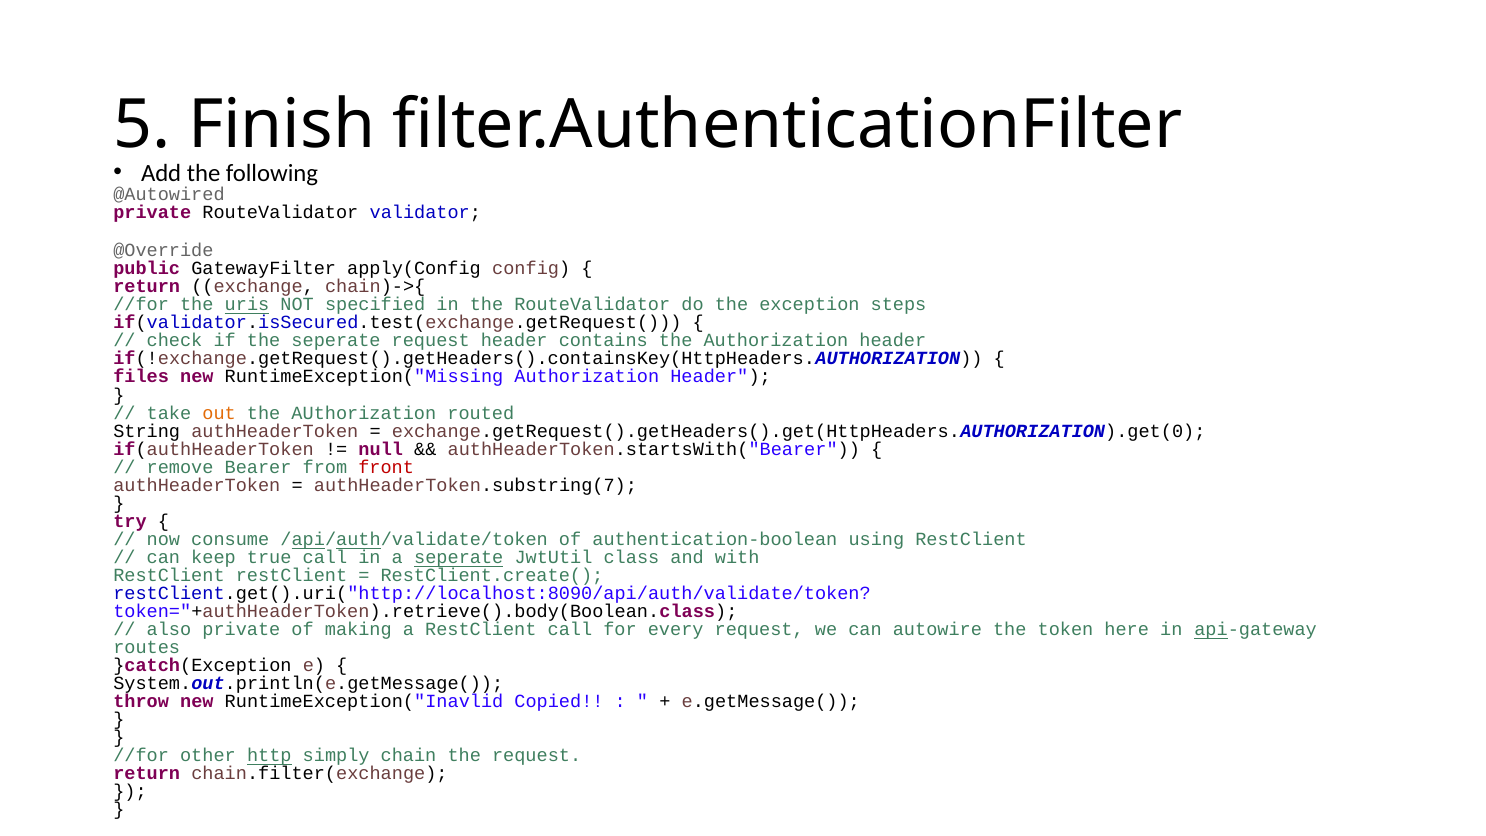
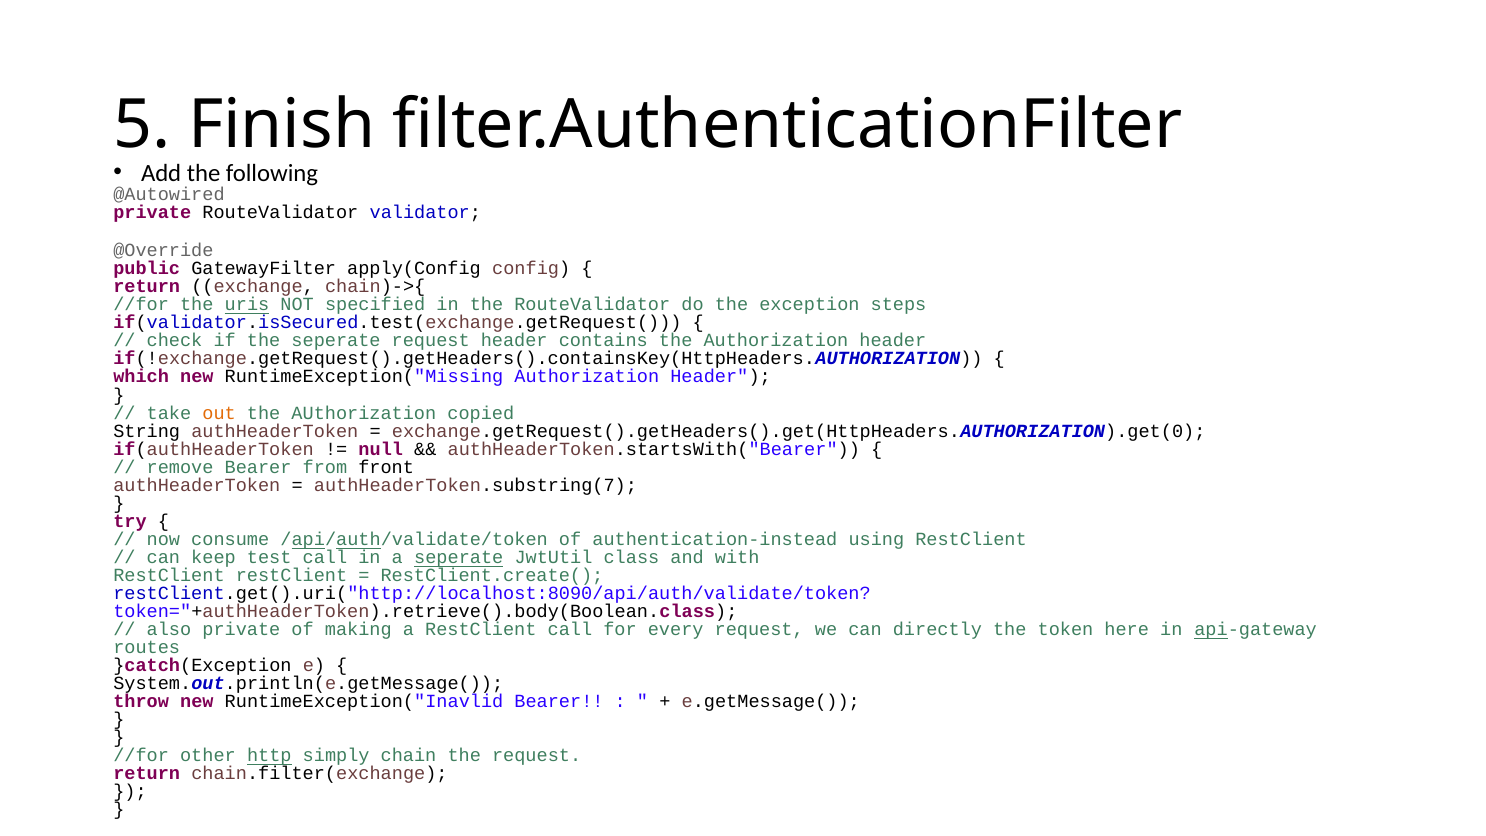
files: files -> which (141, 377)
routed: routed -> copied (481, 413)
front colour: red -> black (386, 467)
authentication-boolean: authentication-boolean -> authentication-instead (715, 539)
true: true -> test (269, 557)
autowire: autowire -> directly (937, 629)
RuntimeException("Inavlid Copied: Copied -> Bearer (559, 701)
